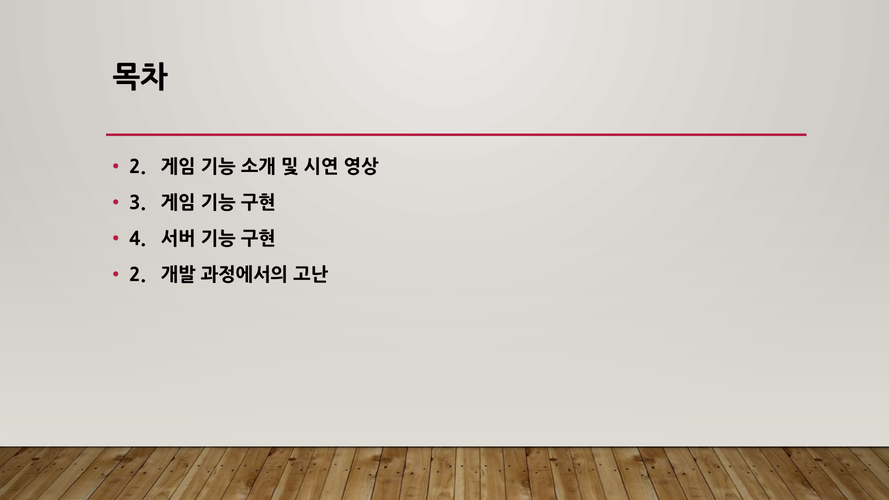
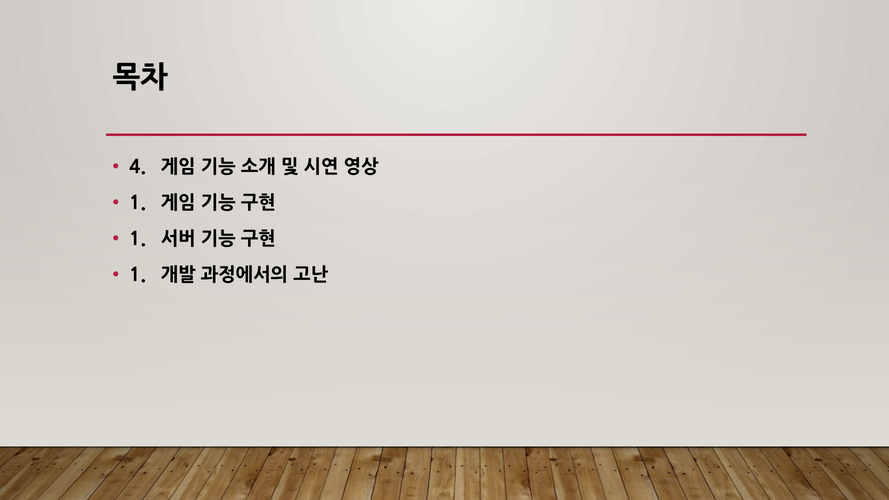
2: 2 -> 4 (138, 167)
3: 3 -> 1 (138, 203)
4: 4 -> 1 (138, 239)
2: 2 -> 1 (138, 275)
